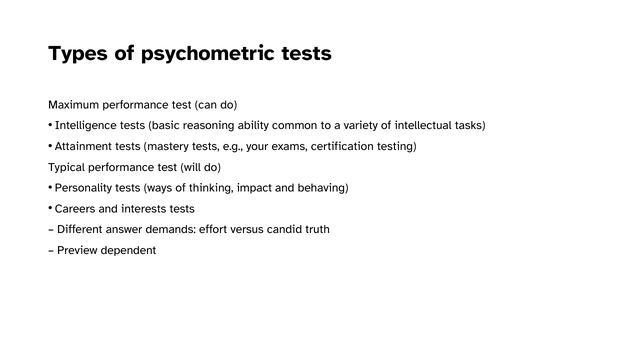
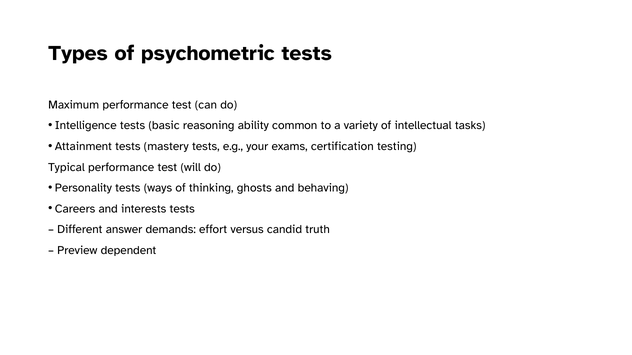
impact: impact -> ghosts (254, 188)
